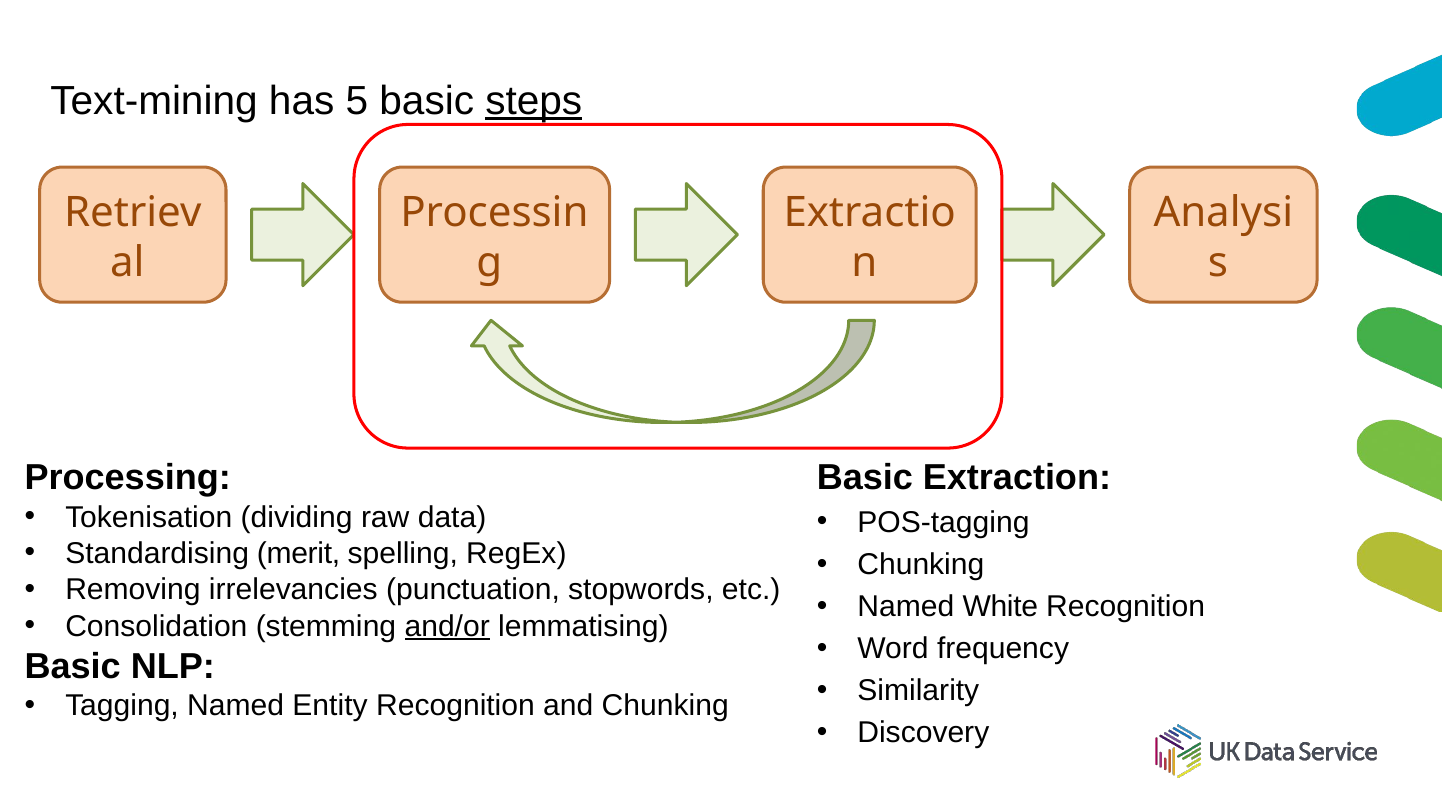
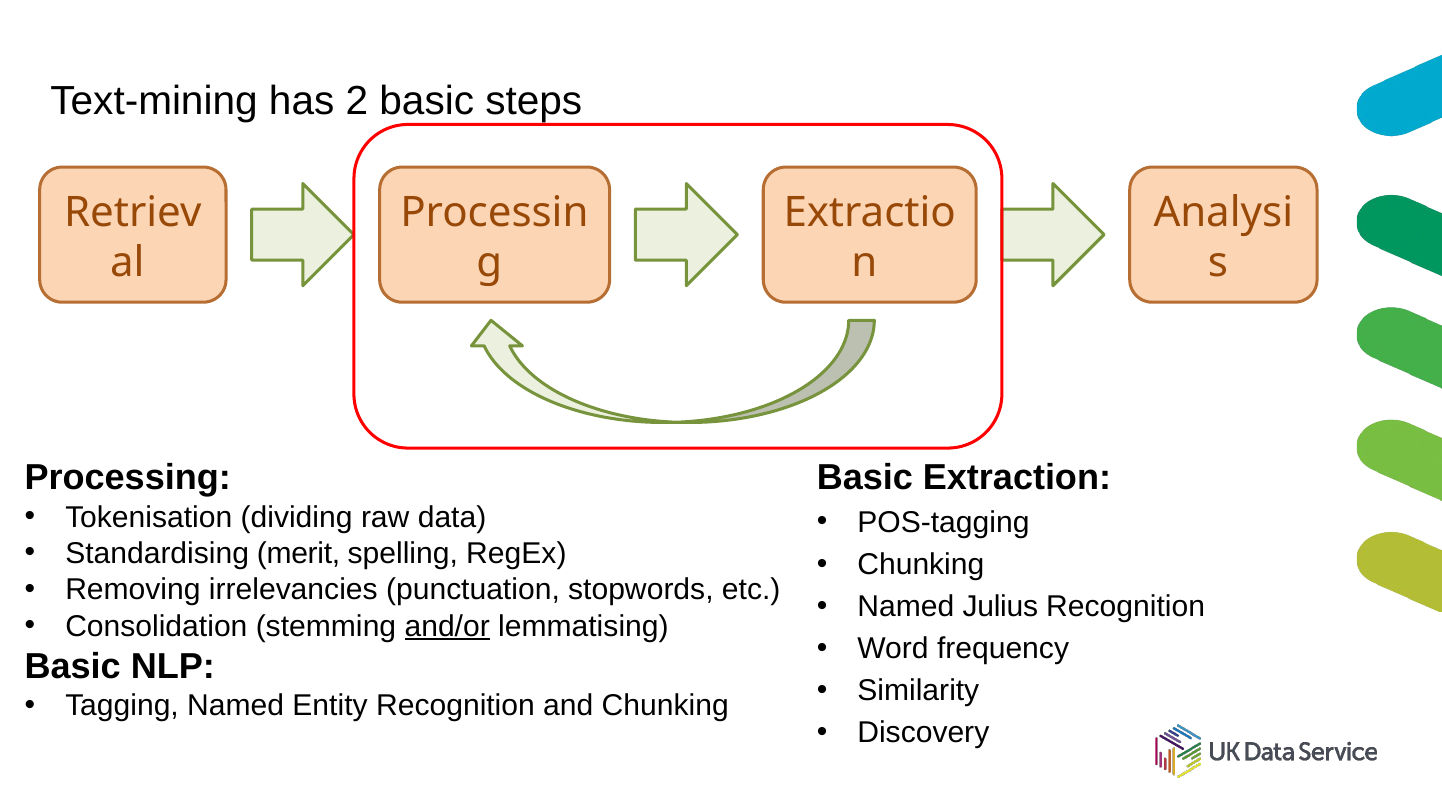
5: 5 -> 2 (357, 101)
steps underline: present -> none (534, 101)
White: White -> Julius (1000, 607)
